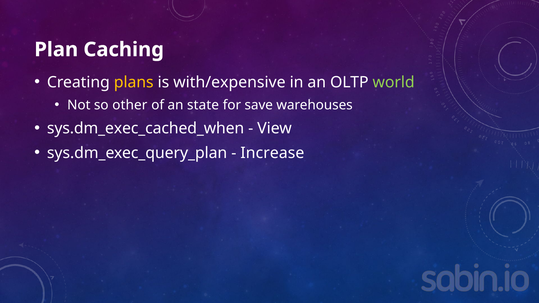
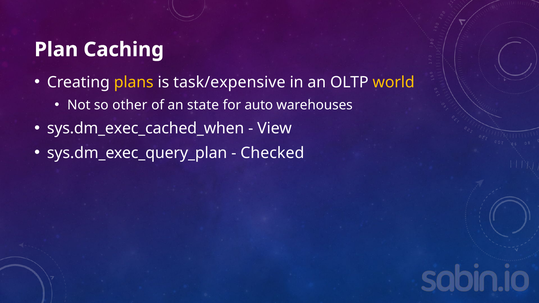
with/expensive: with/expensive -> task/expensive (229, 82)
world colour: light green -> yellow (394, 82)
save: save -> auto (259, 105)
Increase: Increase -> Checked (272, 153)
